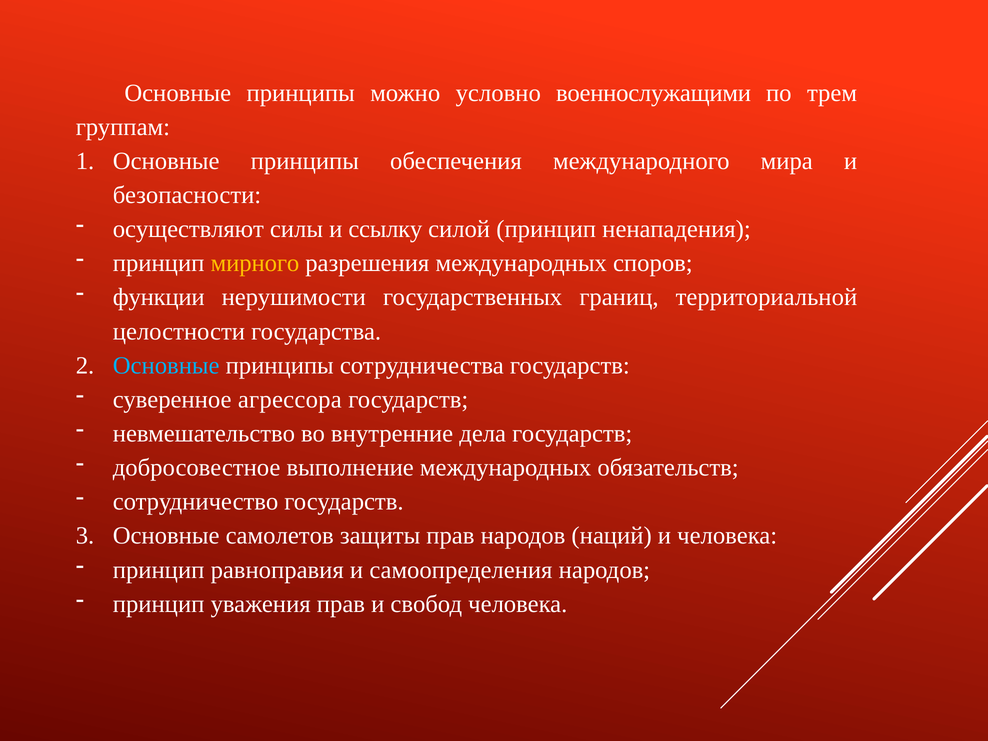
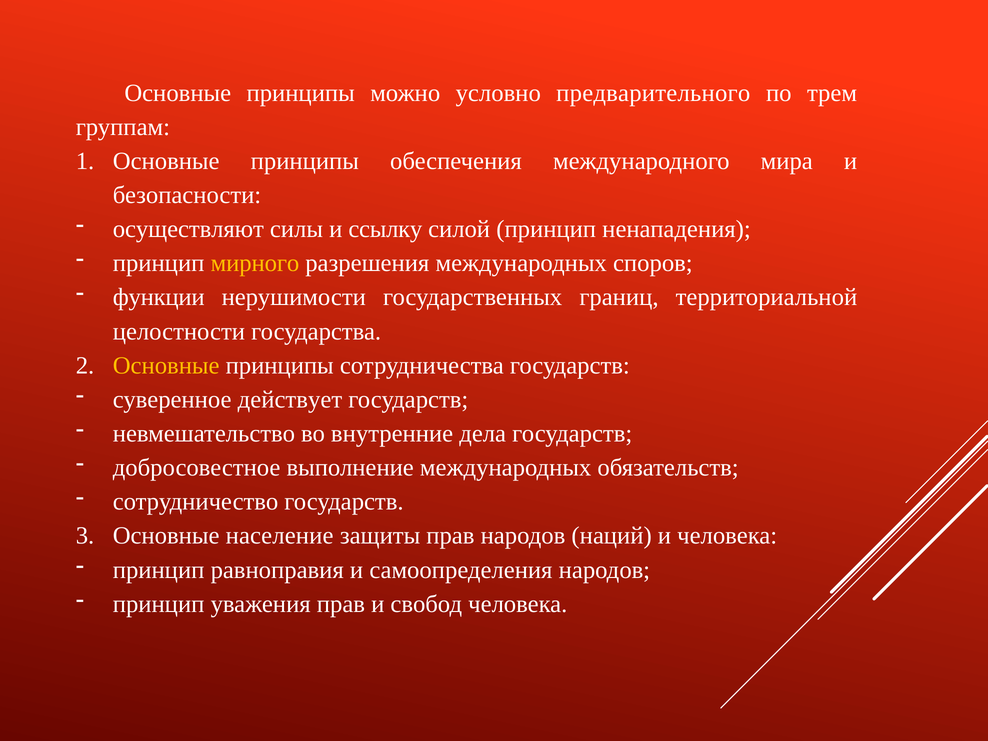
военнослужащими: военнослужащими -> предварительного (653, 93)
Основные colour: light blue -> yellow (166, 365)
агрессора: агрессора -> действует (290, 400)
самолетов: самолетов -> население (280, 536)
